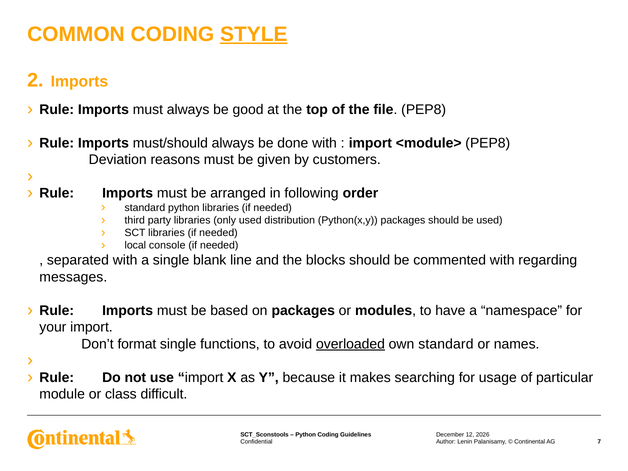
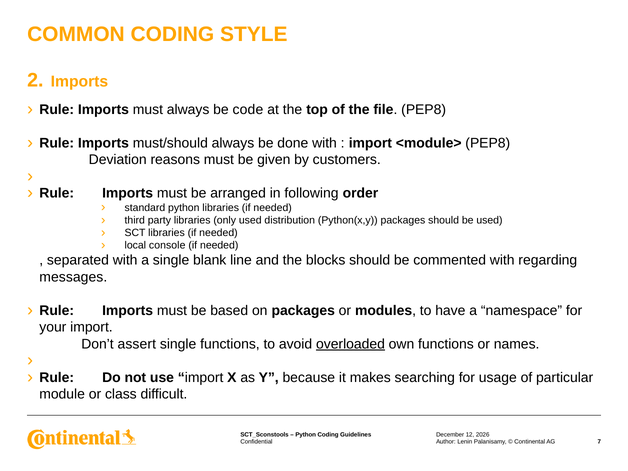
STYLE underline: present -> none (254, 34)
good: good -> code (248, 110)
format: format -> assert (137, 344)
own standard: standard -> functions (446, 344)
